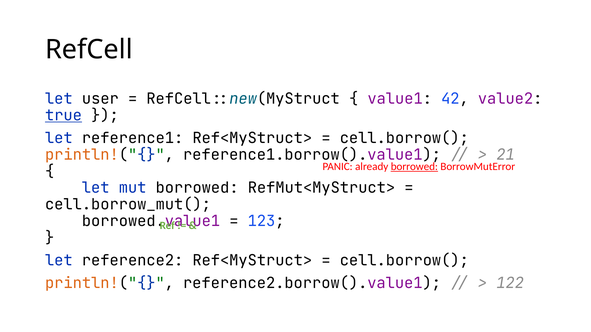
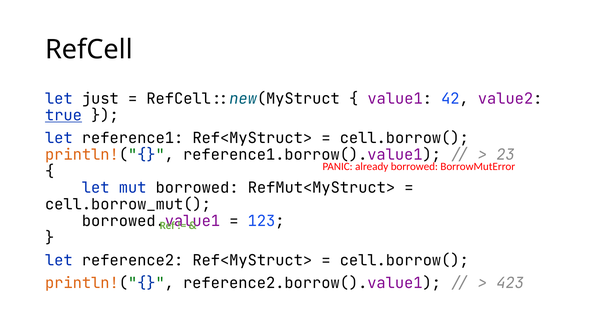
user: user -> just (100, 99)
21: 21 -> 23 (506, 155)
borrowed underline: present -> none (414, 167)
122: 122 -> 423 (510, 284)
